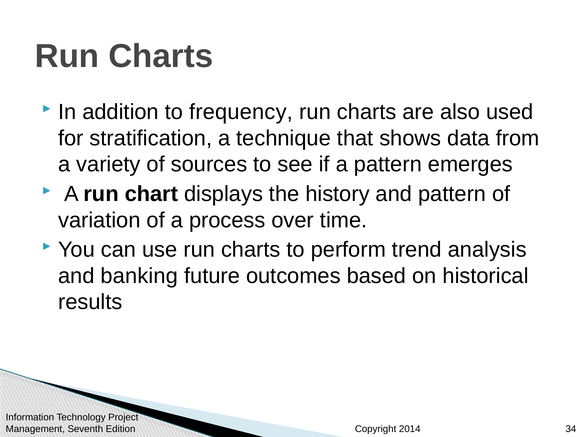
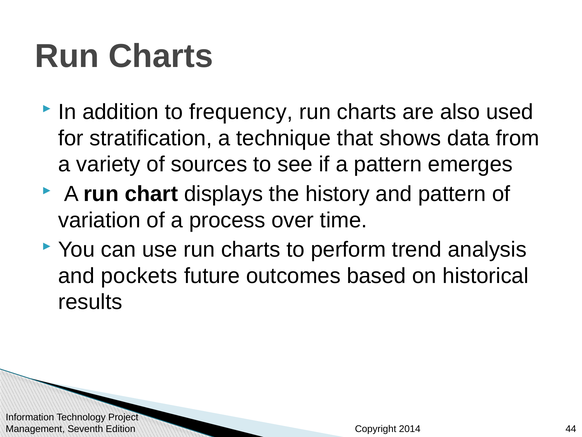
banking: banking -> pockets (139, 276)
34: 34 -> 44 (571, 428)
